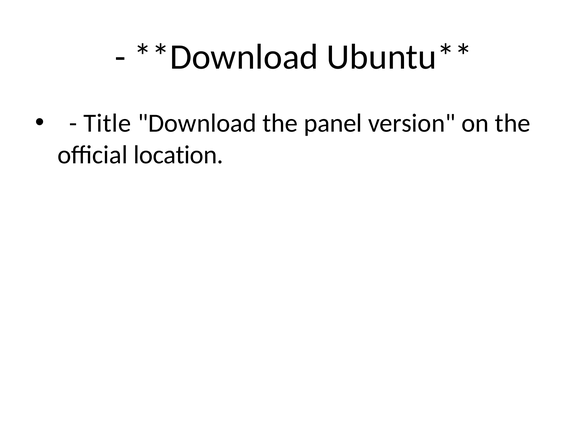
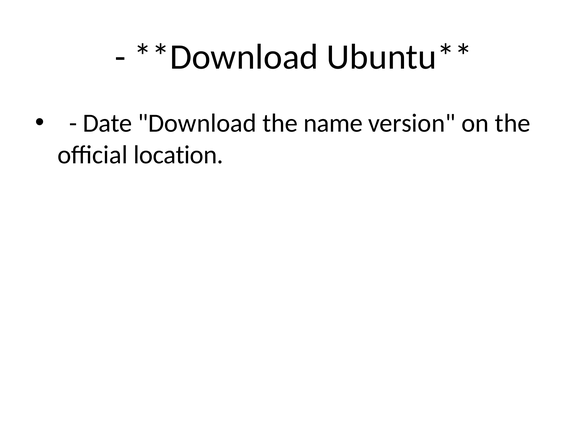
Title: Title -> Date (108, 123)
panel: panel -> name (333, 123)
